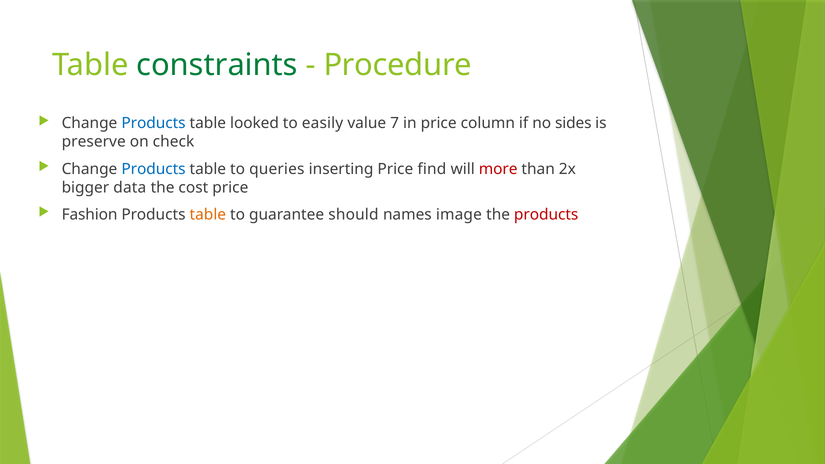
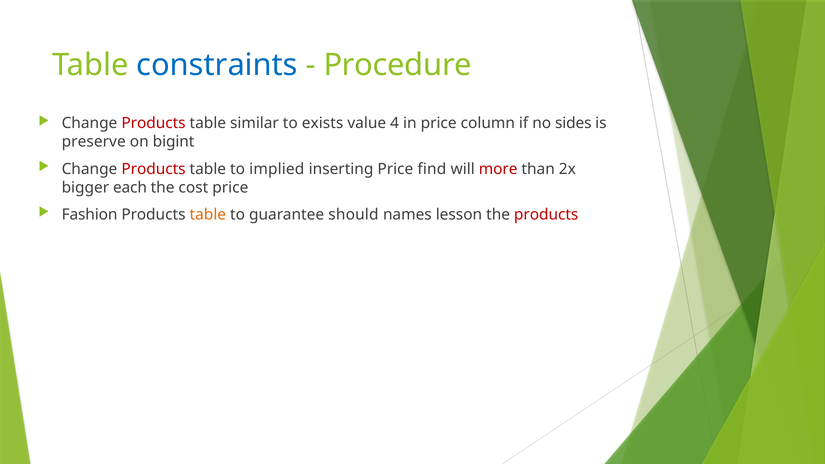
constraints colour: green -> blue (217, 65)
Products colour: blue -> red (154, 123)
looked: looked -> similar (254, 123)
easily: easily -> exists (323, 123)
7: 7 -> 4 (395, 123)
check: check -> bigint (174, 142)
Products colour: blue -> red (154, 169)
queries: queries -> implied (277, 169)
data: data -> each (130, 188)
image: image -> lesson (459, 215)
